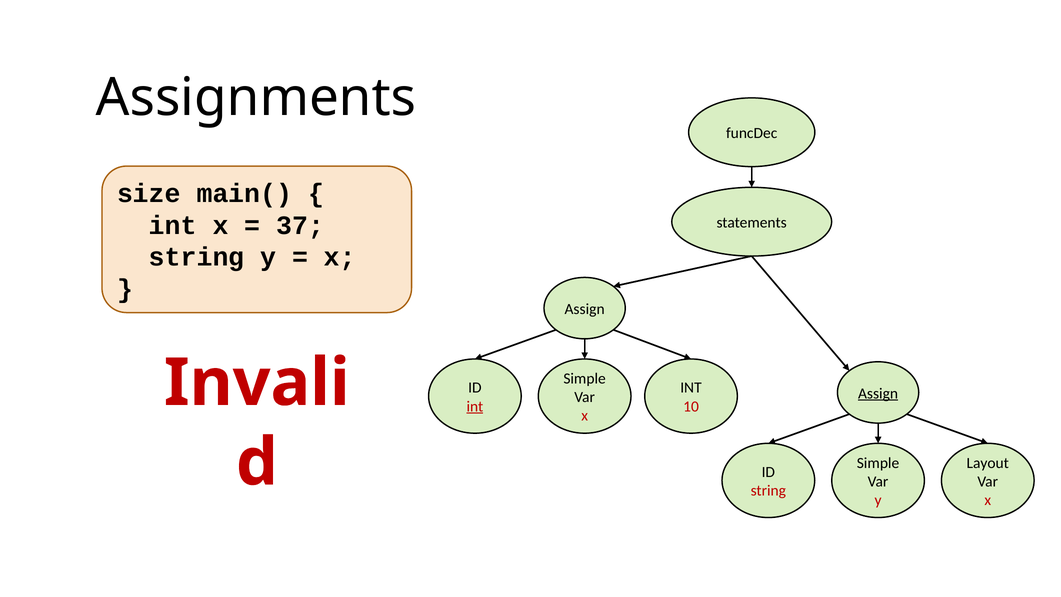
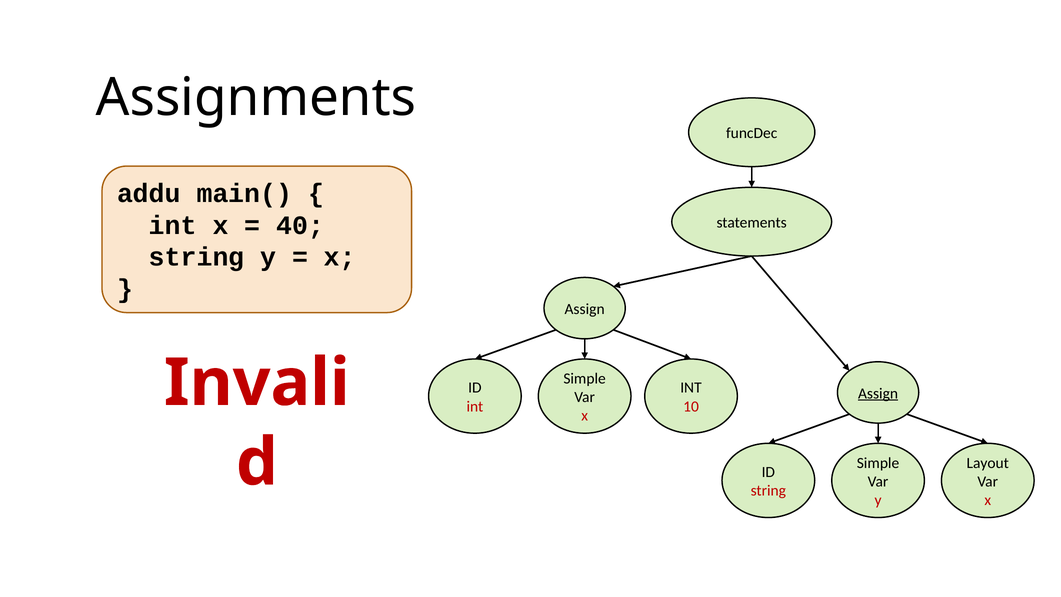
size: size -> addu (149, 193)
37: 37 -> 40 (300, 225)
int underline: present -> none (475, 406)
